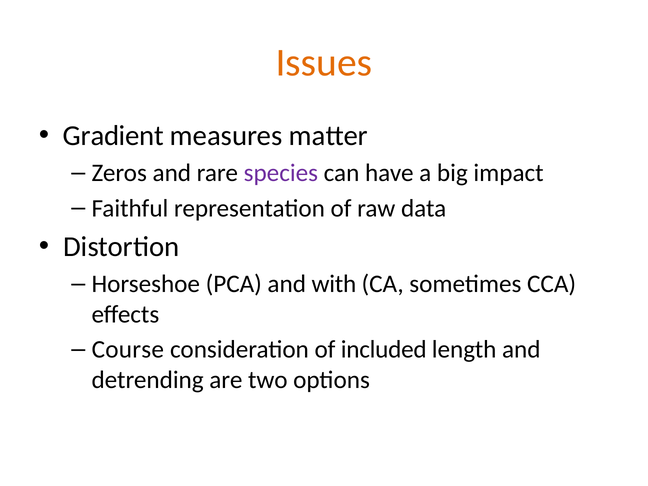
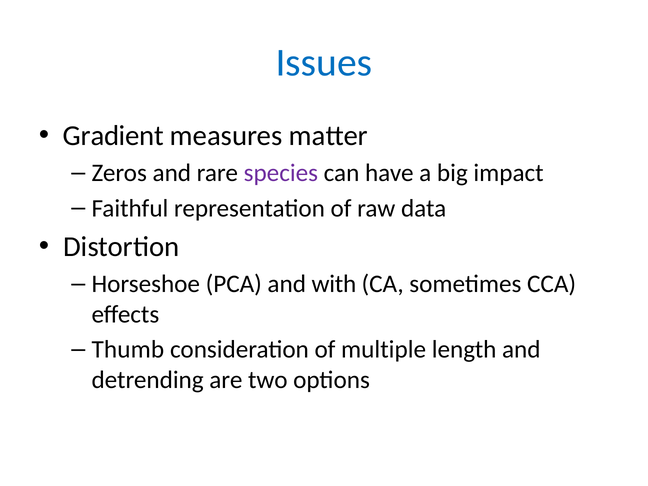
Issues colour: orange -> blue (324, 63)
Course: Course -> Thumb (128, 350)
included: included -> multiple (384, 350)
